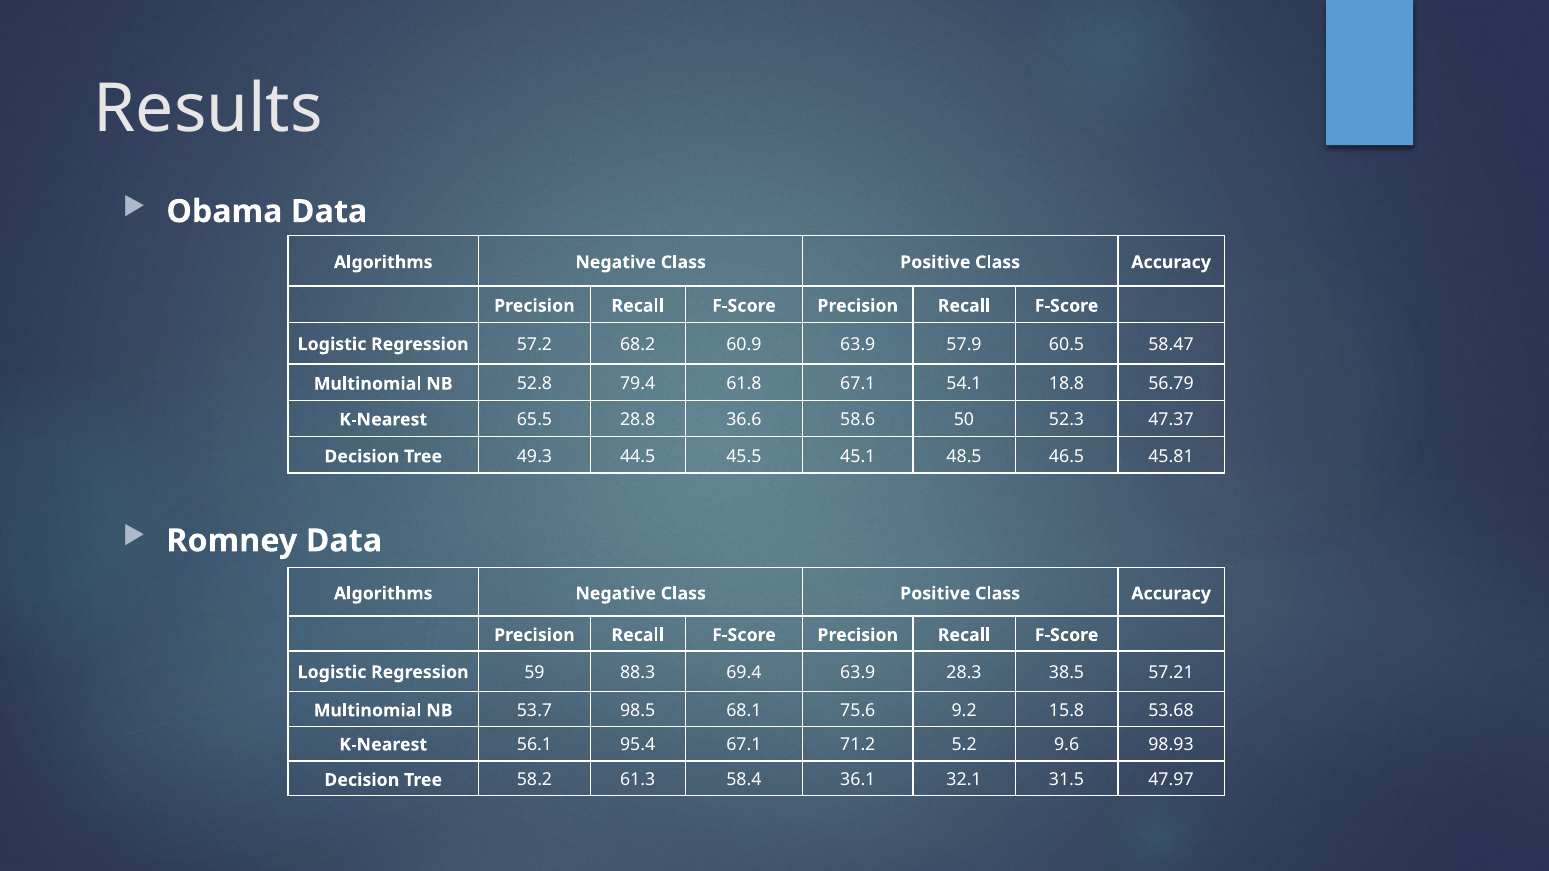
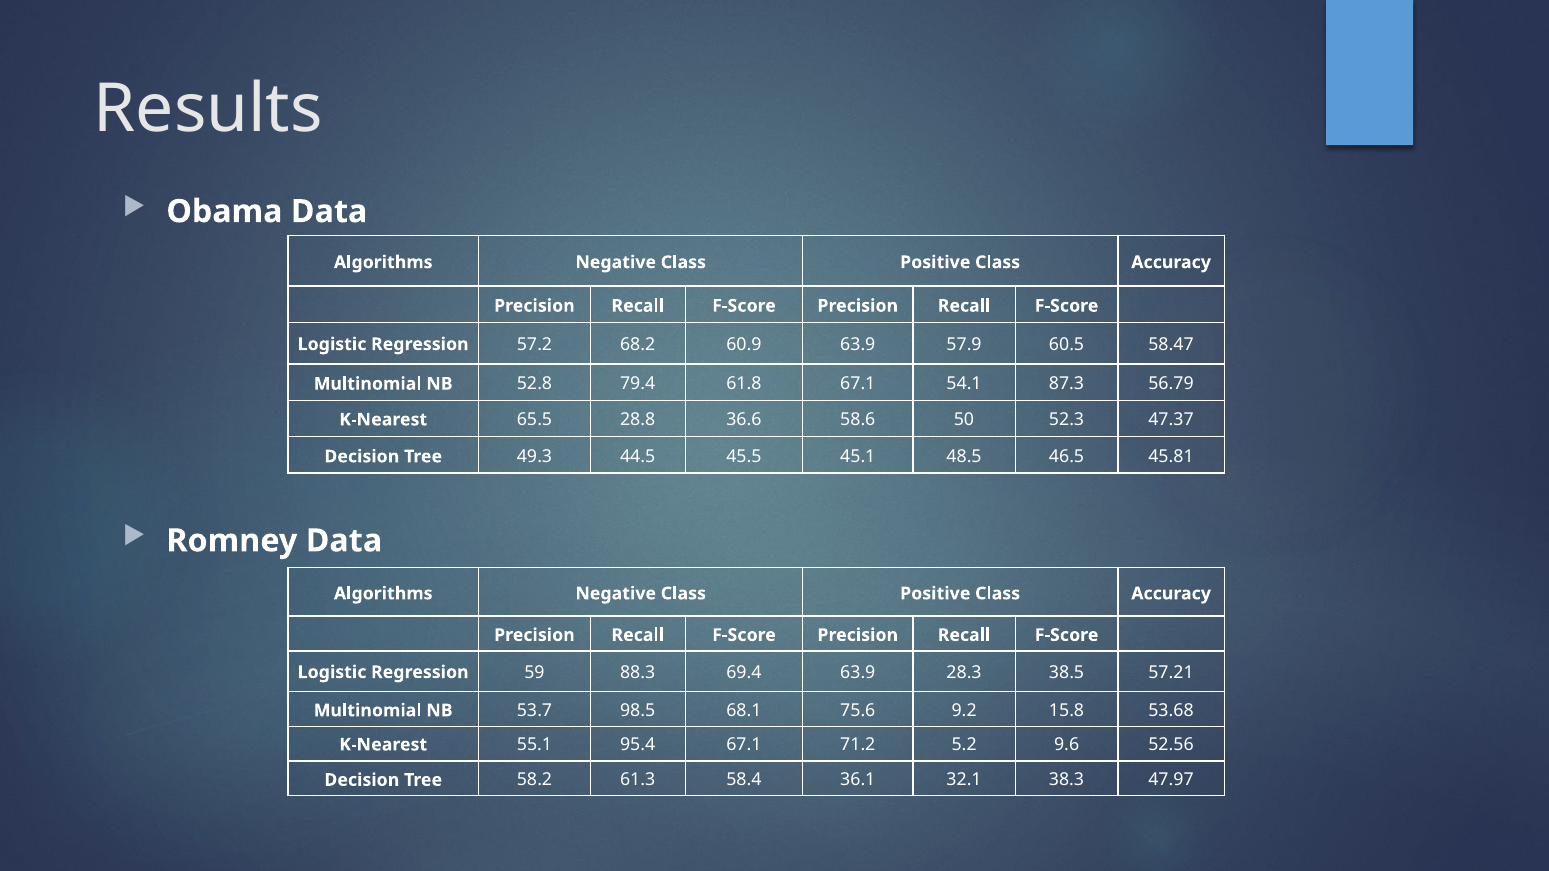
18.8: 18.8 -> 87.3 (1067, 384)
56.1: 56.1 -> 55.1 (534, 745)
98.93: 98.93 -> 52.56 (1171, 745)
31.5: 31.5 -> 38.3 (1067, 780)
